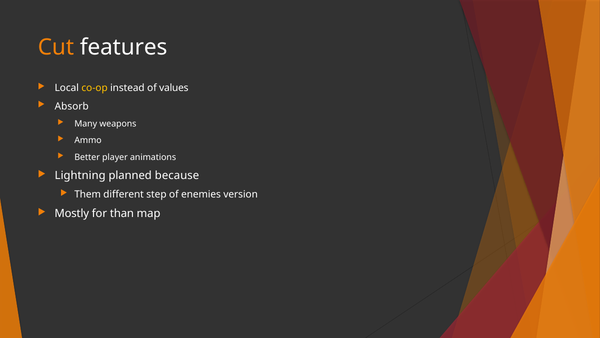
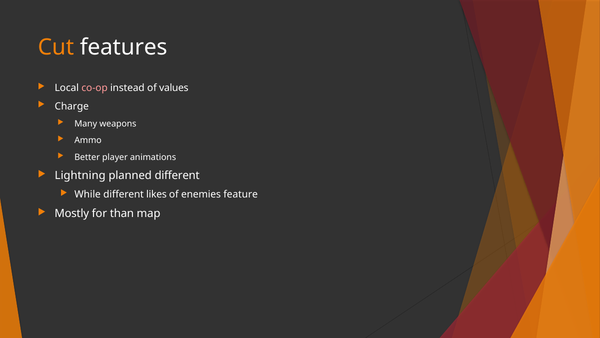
co-op colour: yellow -> pink (95, 88)
Absorb: Absorb -> Charge (72, 106)
planned because: because -> different (177, 175)
Them: Them -> While (88, 194)
step: step -> likes (156, 194)
version: version -> feature (241, 194)
